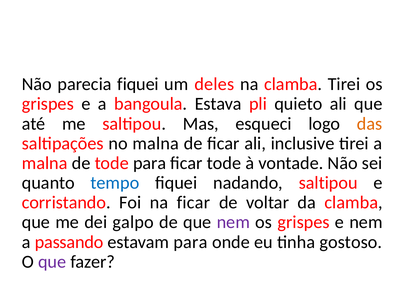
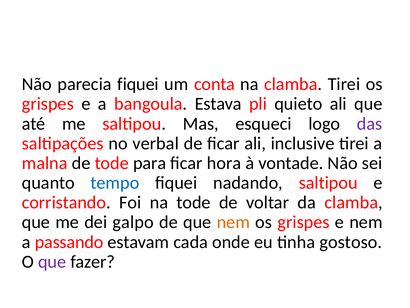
deles: deles -> conta (215, 84)
das colour: orange -> purple (370, 123)
no malna: malna -> verbal (156, 143)
ficar tode: tode -> hora (224, 163)
na ficar: ficar -> tode (194, 202)
nem colour: purple -> orange (233, 222)
estavam para: para -> cada (191, 242)
